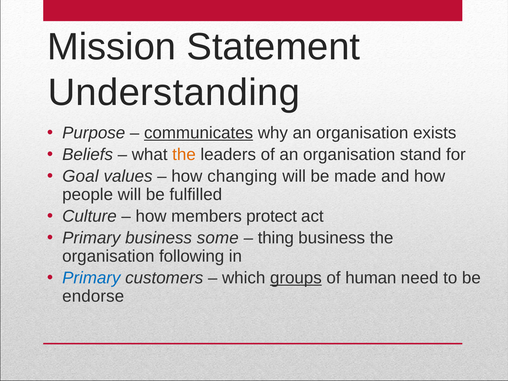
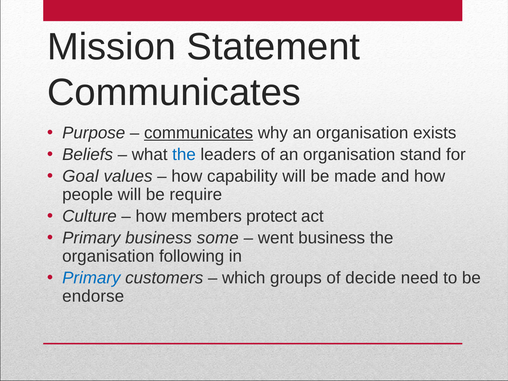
Understanding: Understanding -> Communicates (174, 93)
the colour: orange -> blue (184, 155)
changing: changing -> capability (242, 176)
fulfilled: fulfilled -> require (196, 195)
thing: thing -> went (276, 238)
groups underline: present -> none (296, 278)
human: human -> decide (371, 278)
